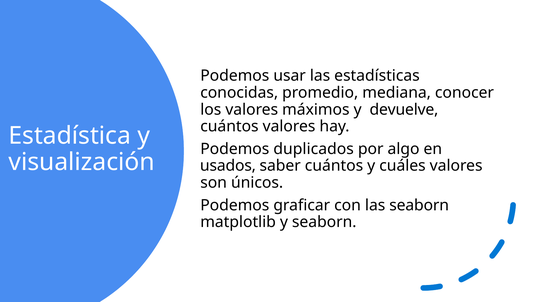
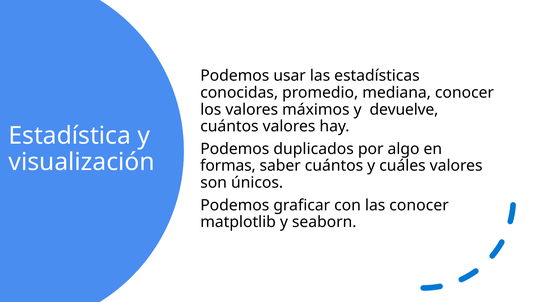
usados: usados -> formas (228, 166)
las seaborn: seaborn -> conocer (419, 206)
